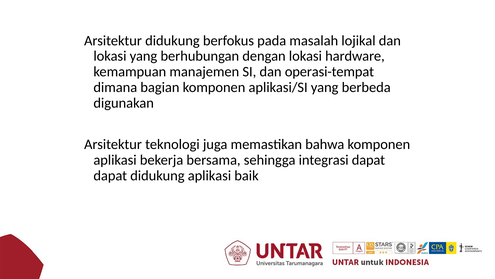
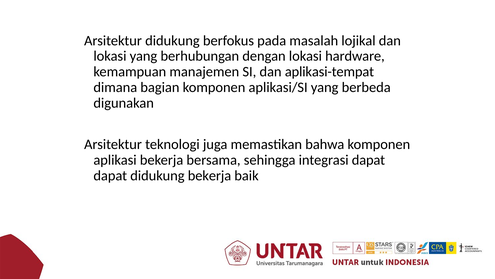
operasi-tempat: operasi-tempat -> aplikasi-tempat (329, 72)
didukung aplikasi: aplikasi -> bekerja (210, 175)
